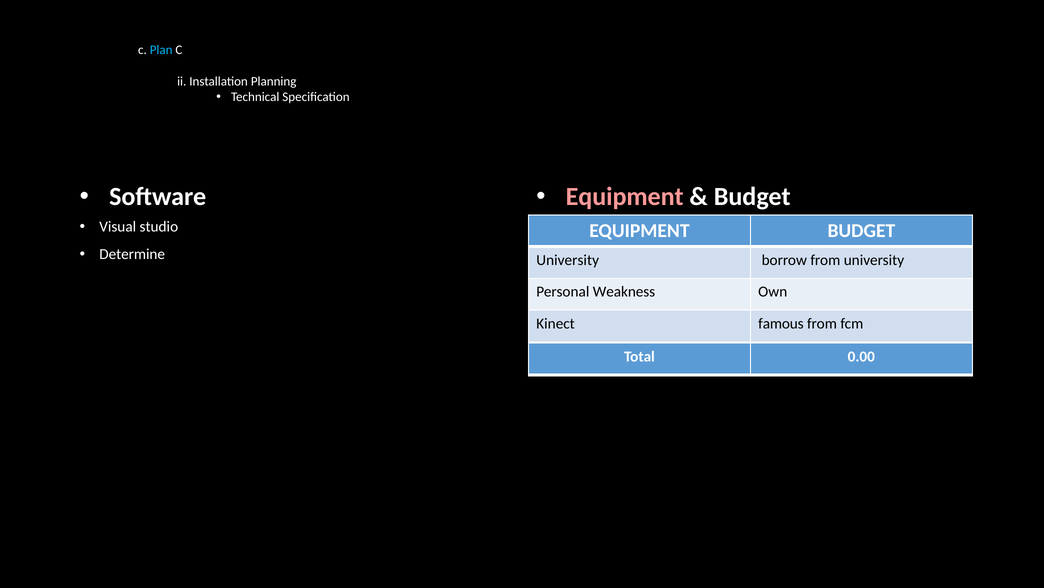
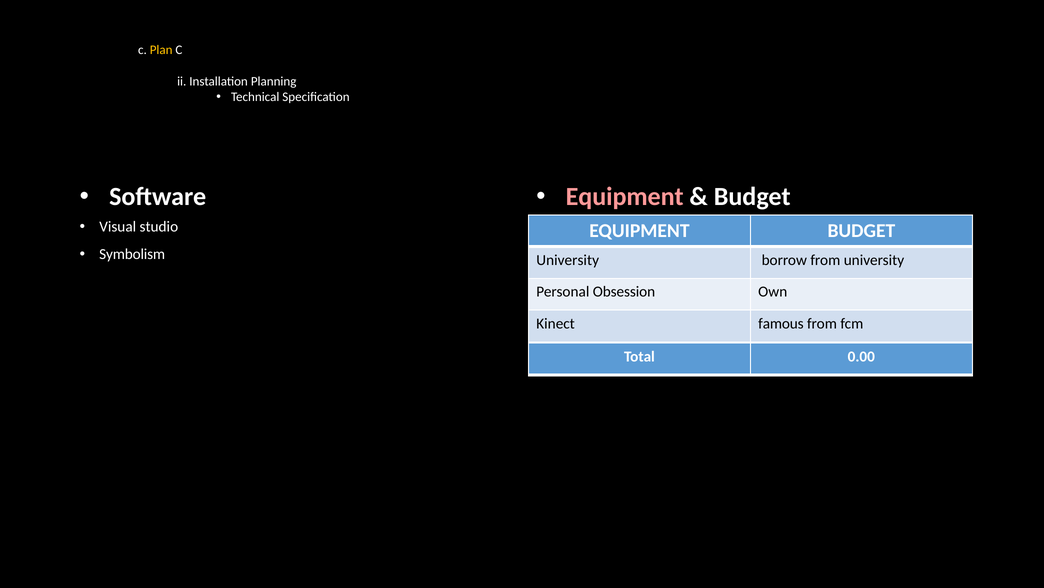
Plan colour: light blue -> yellow (161, 50)
Determine: Determine -> Symbolism (132, 254)
Weakness: Weakness -> Obsession (624, 291)
